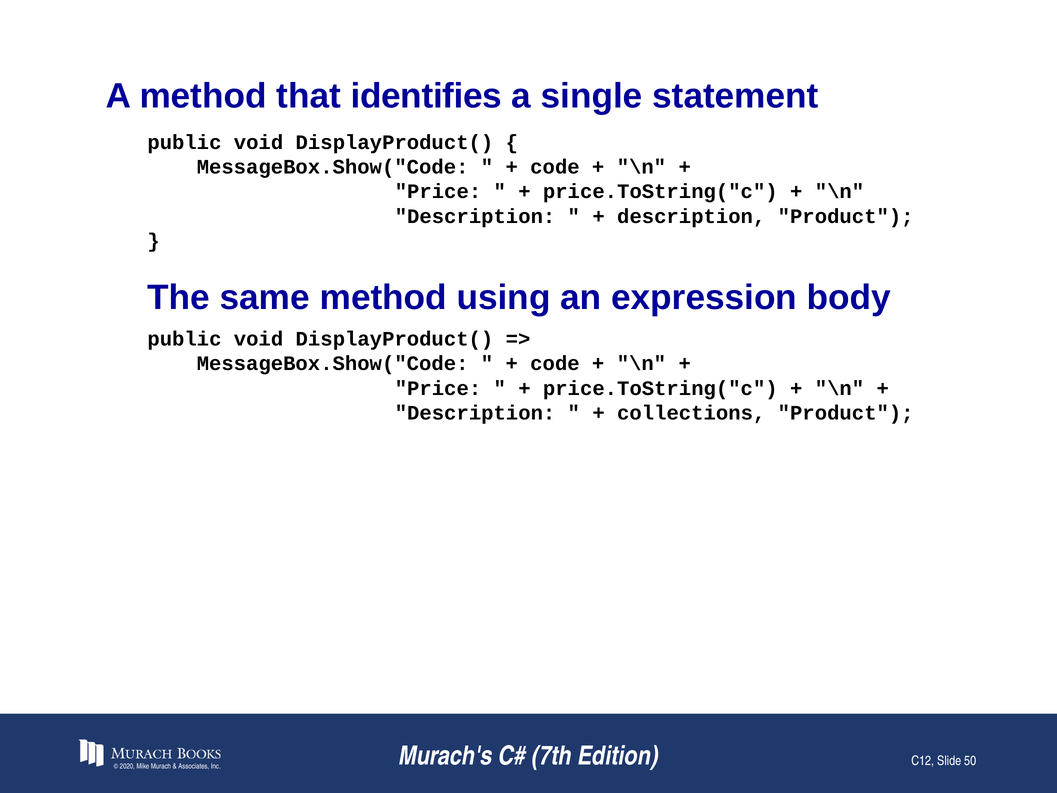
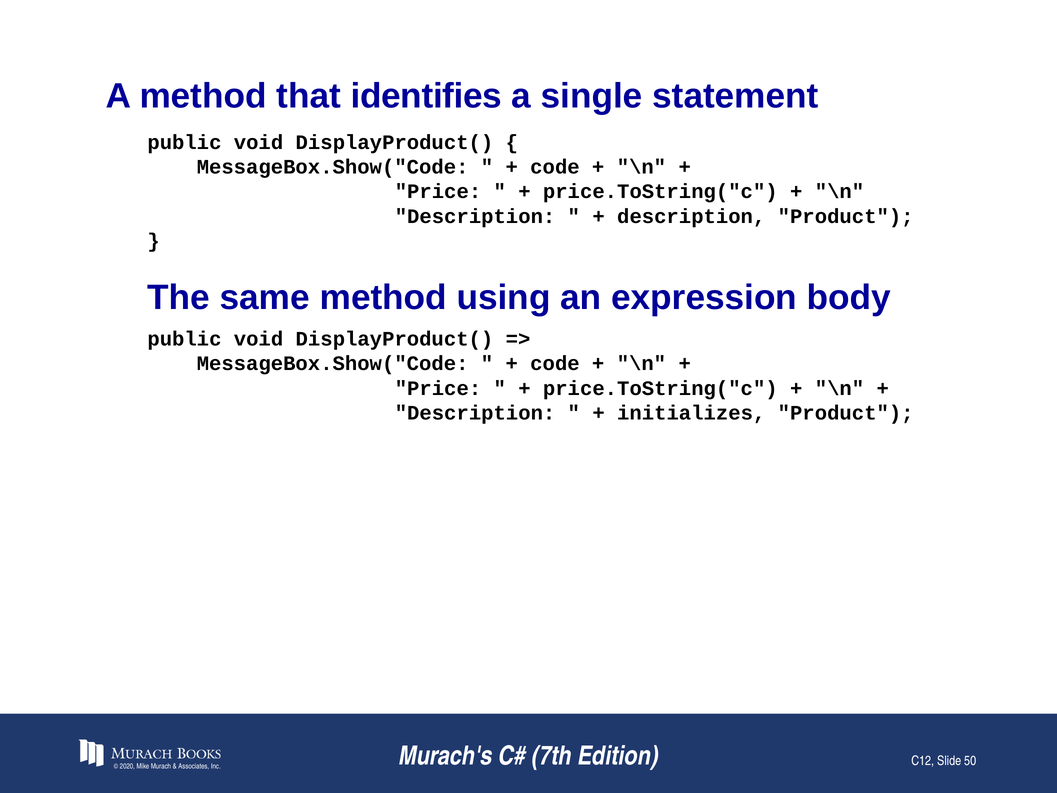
collections: collections -> initializes (691, 413)
